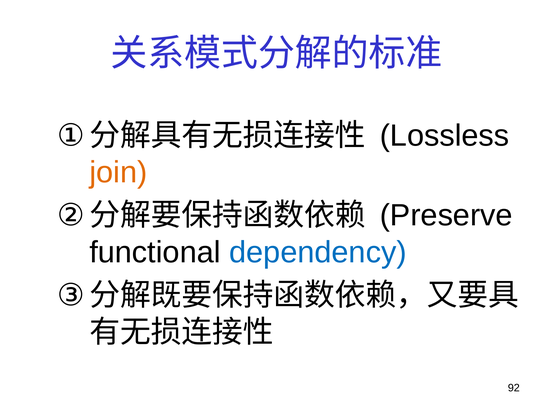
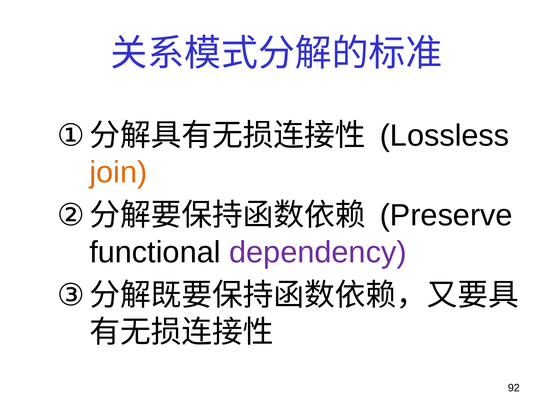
dependency colour: blue -> purple (318, 252)
